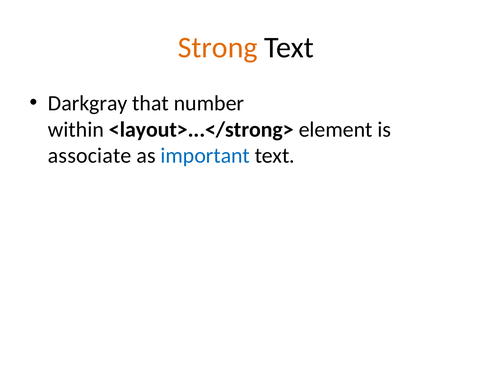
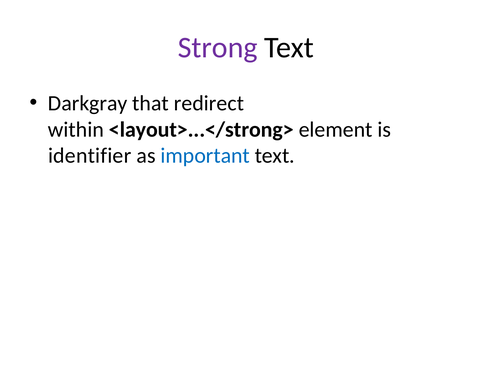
Strong colour: orange -> purple (218, 48)
number: number -> redirect (209, 103)
associate: associate -> identifier (90, 156)
